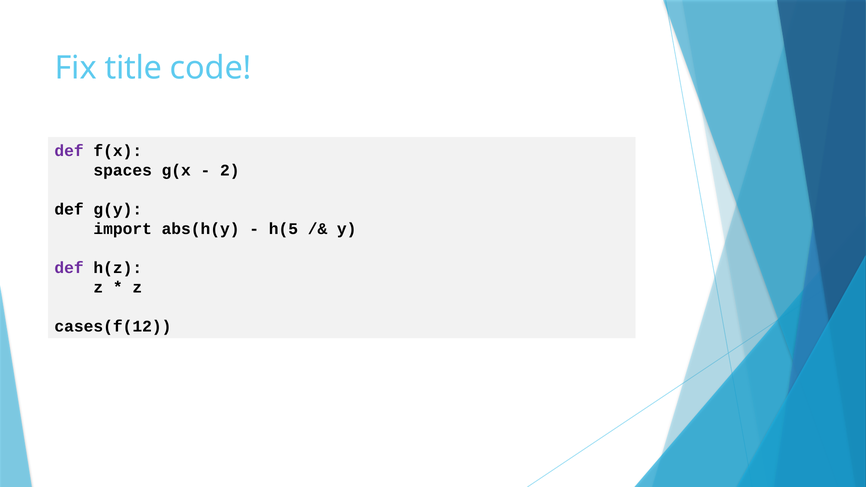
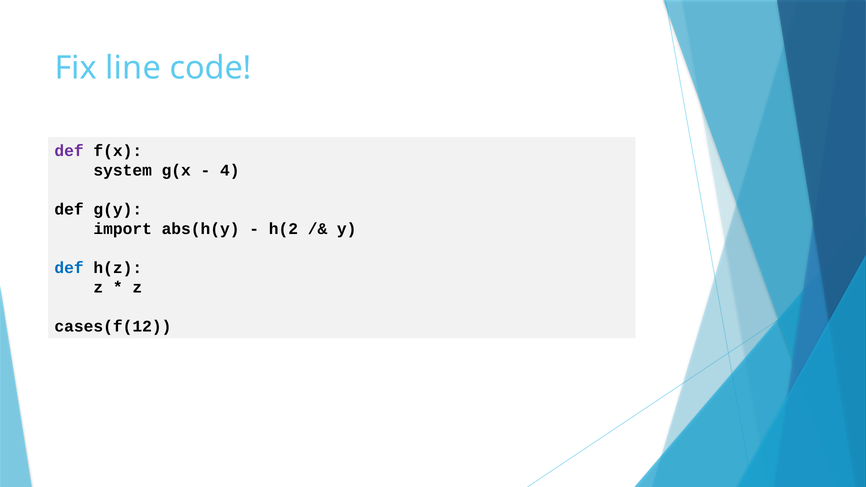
title: title -> line (133, 68)
spaces: spaces -> system (123, 171)
2: 2 -> 4 (230, 171)
h(5: h(5 -> h(2 (283, 229)
def colour: purple -> blue (69, 268)
